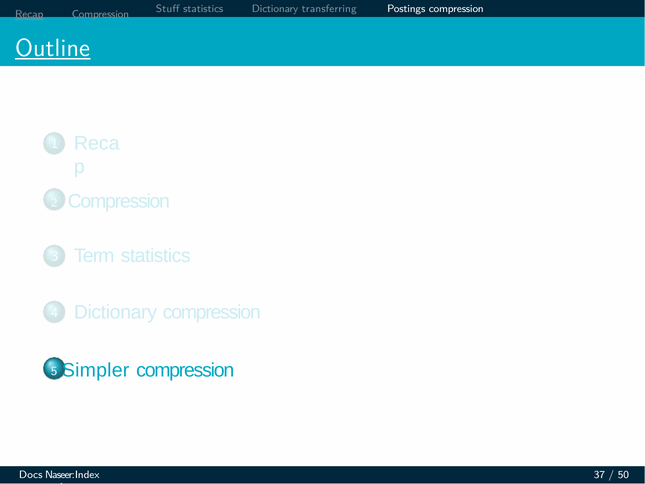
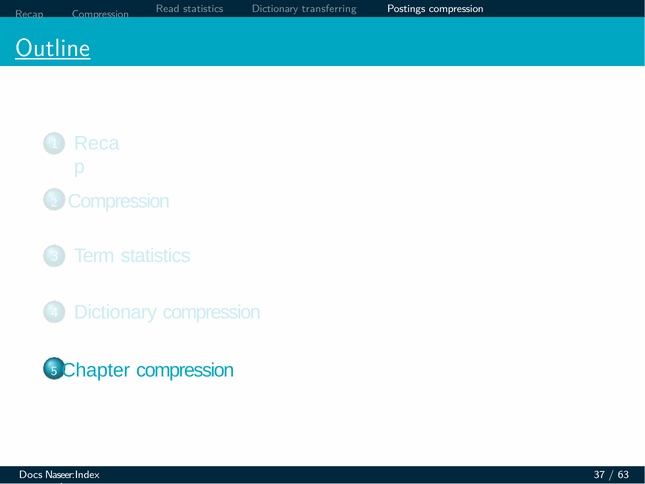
Stuff: Stuff -> Read (168, 9)
Recap underline: present -> none (29, 14)
Simpler: Simpler -> Chapter (96, 370)
50: 50 -> 63 (623, 475)
